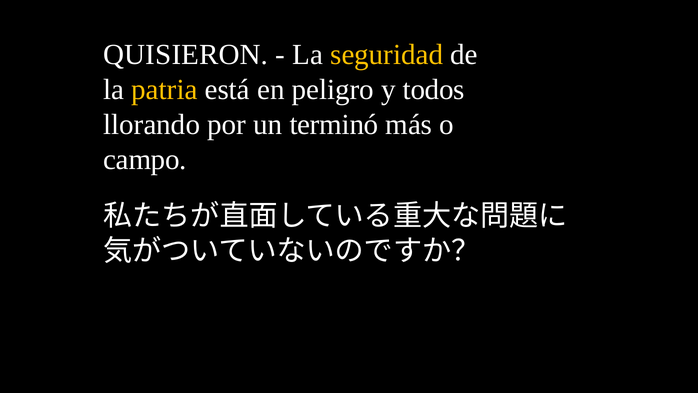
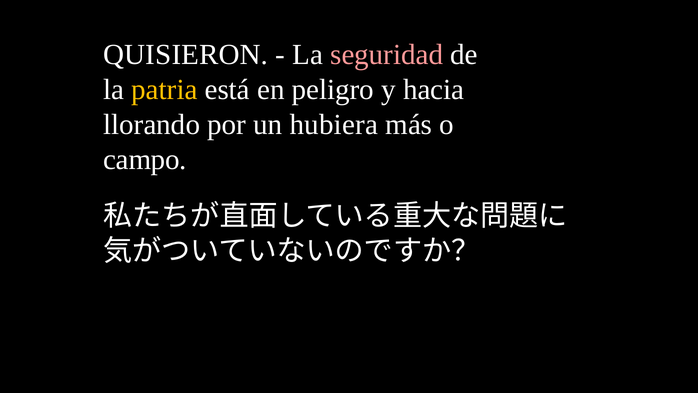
seguridad colour: yellow -> pink (387, 55)
todos: todos -> hacia (434, 90)
terminó: terminó -> hubiera (334, 125)
